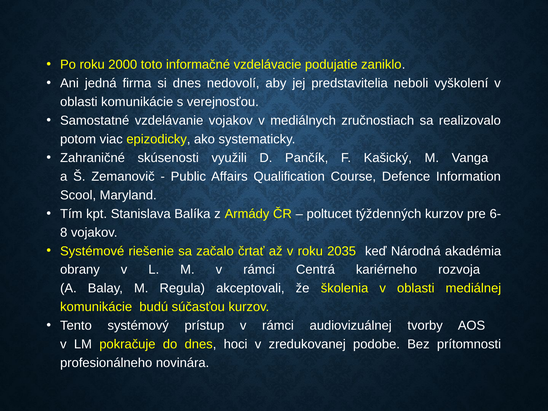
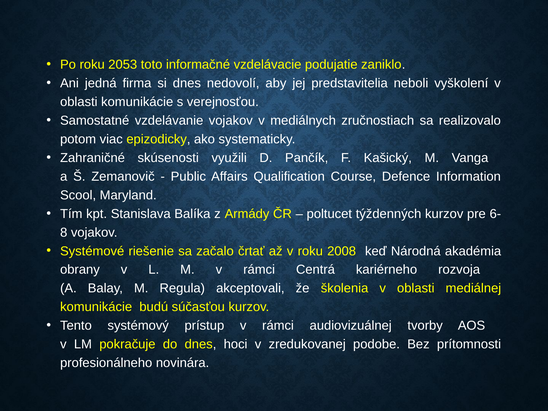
2000: 2000 -> 2053 (123, 65)
2035: 2035 -> 2008 (342, 251)
